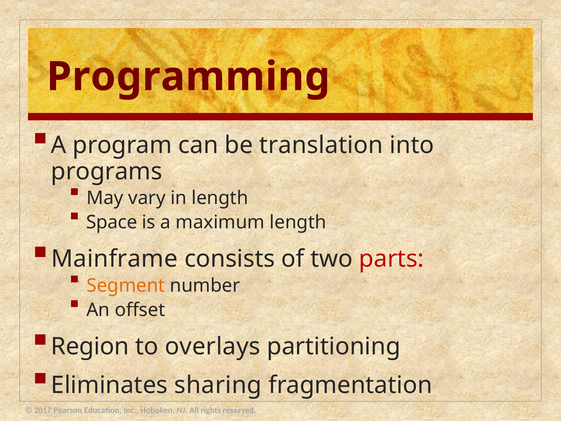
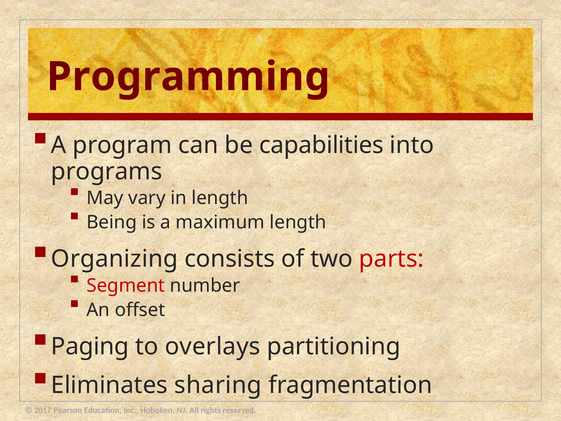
translation: translation -> capabilities (321, 145)
Space: Space -> Being (112, 222)
Mainframe: Mainframe -> Organizing (115, 259)
Segment colour: orange -> red (126, 285)
Region: Region -> Paging (90, 346)
